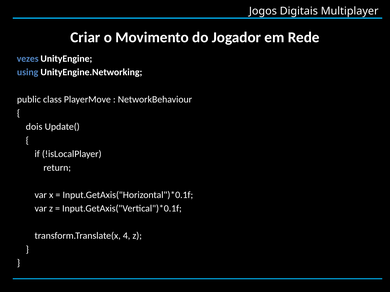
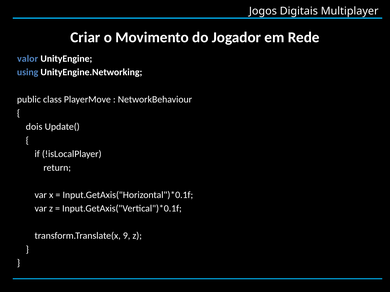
vezes: vezes -> valor (28, 59)
4: 4 -> 9 (127, 236)
